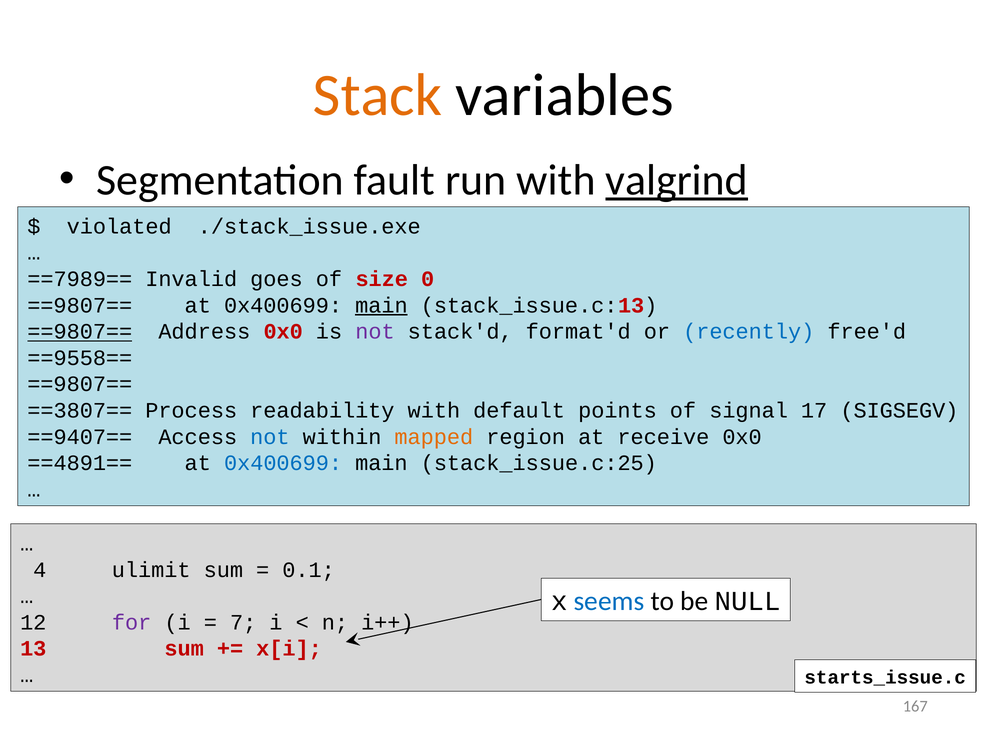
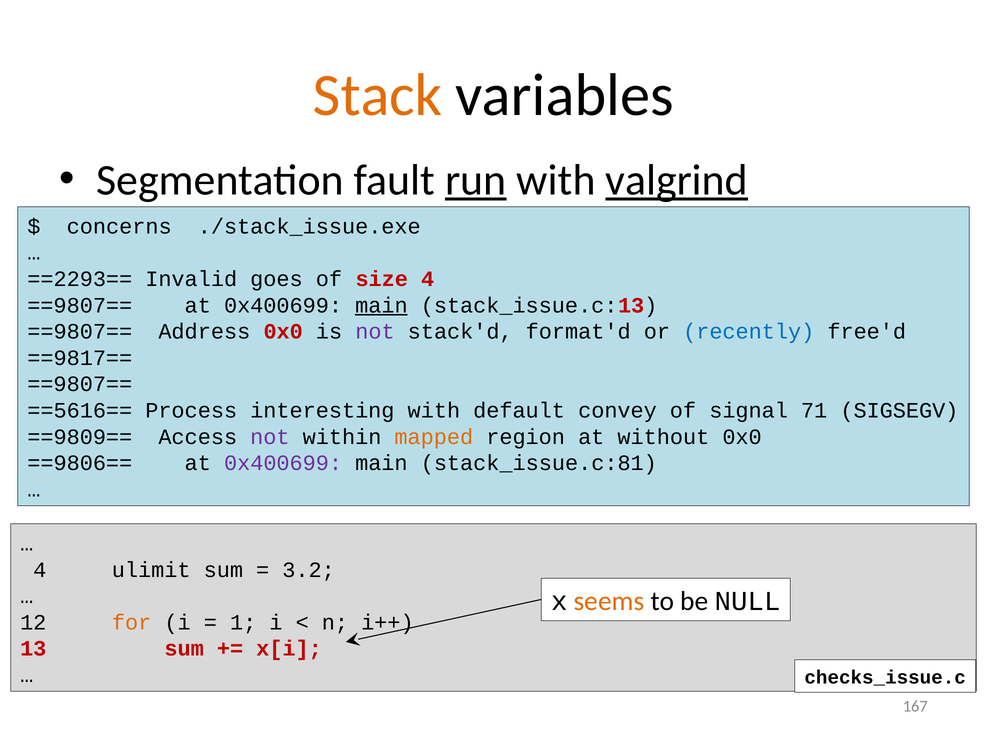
run underline: none -> present (476, 180)
violated: violated -> concerns (119, 226)
==7989==: ==7989== -> ==2293== (80, 279)
size 0: 0 -> 4 (428, 279)
==9807== underline: present -> none (80, 332)
==9558==: ==9558== -> ==9817== (80, 358)
==3807==: ==3807== -> ==5616== (80, 411)
readability: readability -> interesting (322, 411)
points: points -> convey (618, 411)
17: 17 -> 71 (814, 411)
==9407==: ==9407== -> ==9809== (80, 437)
not colour: blue -> purple (270, 437)
receive: receive -> without (663, 437)
==4891==: ==4891== -> ==9806== (80, 463)
0x400699 colour: blue -> purple (283, 463)
stack_issue.c:25: stack_issue.c:25 -> stack_issue.c:81 (539, 463)
0.1: 0.1 -> 3.2 (309, 570)
seems colour: blue -> orange (609, 602)
for colour: purple -> orange (132, 623)
7: 7 -> 1 (243, 623)
starts_issue.c: starts_issue.c -> checks_issue.c (885, 677)
